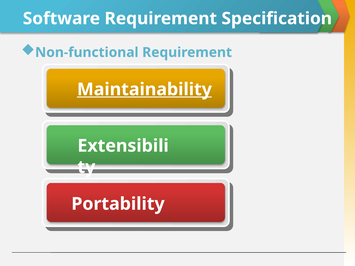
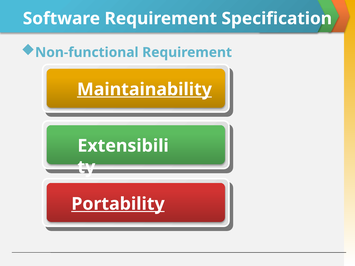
Portability underline: none -> present (118, 204)
